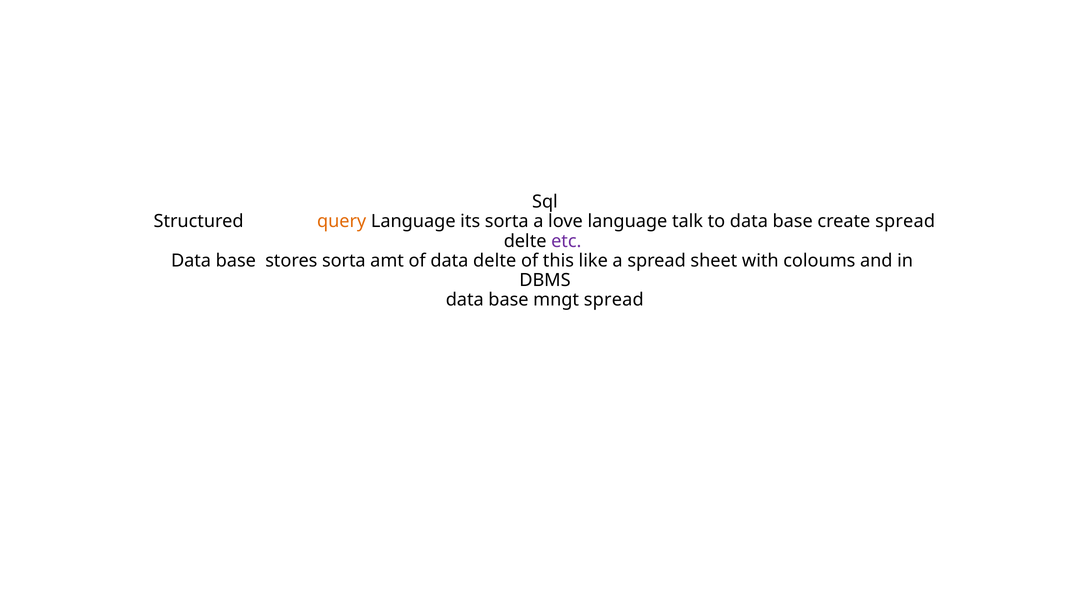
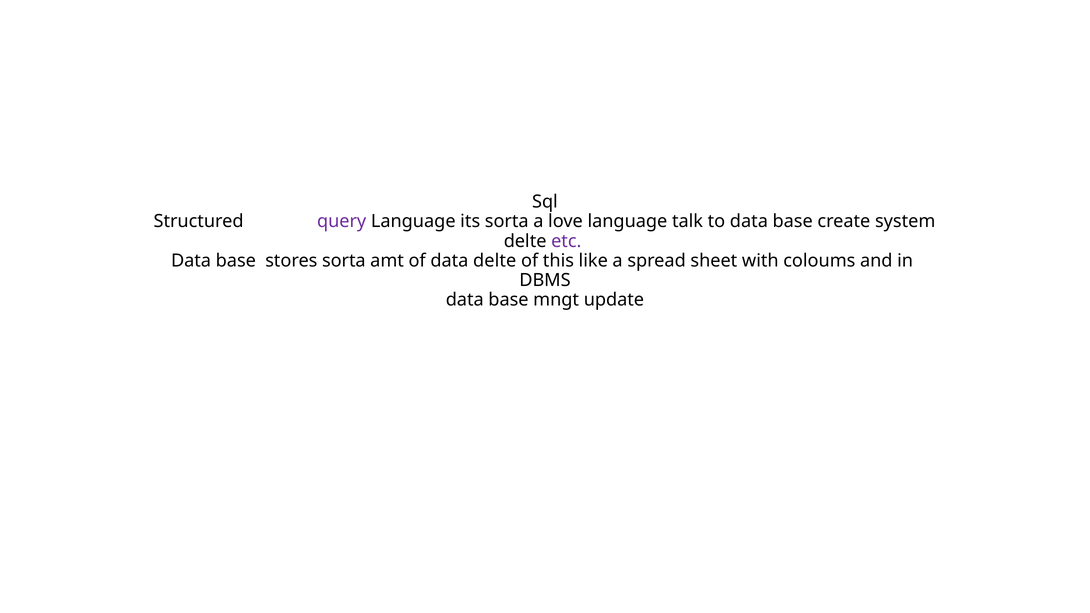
query colour: orange -> purple (342, 222)
create spread: spread -> system (905, 222)
mngt spread: spread -> update (614, 300)
